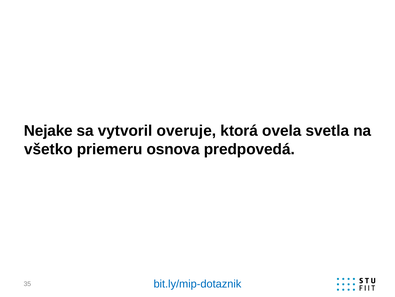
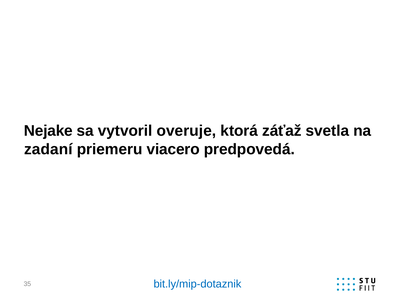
ovela: ovela -> záťaž (282, 130)
všetko: všetko -> zadaní (48, 149)
osnova: osnova -> viacero (173, 149)
